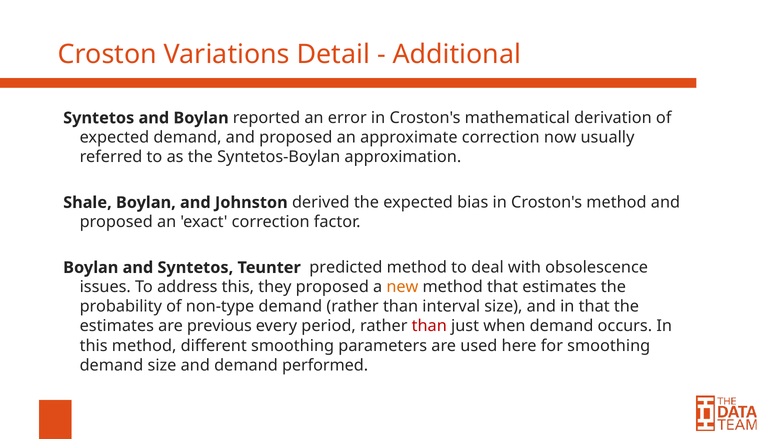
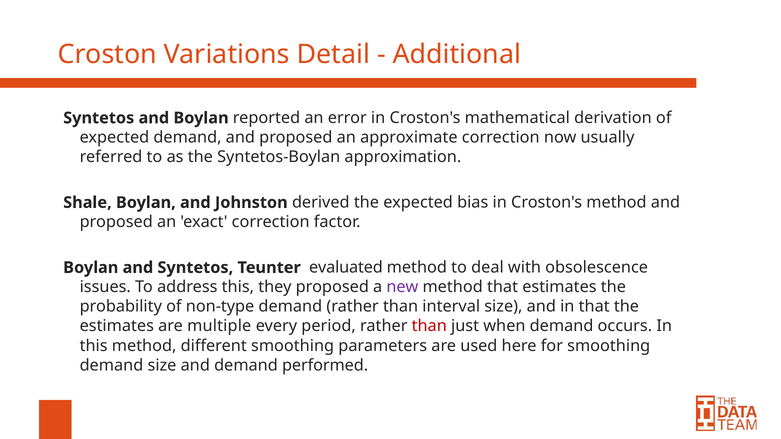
predicted: predicted -> evaluated (346, 268)
new colour: orange -> purple (402, 287)
previous: previous -> multiple (219, 326)
